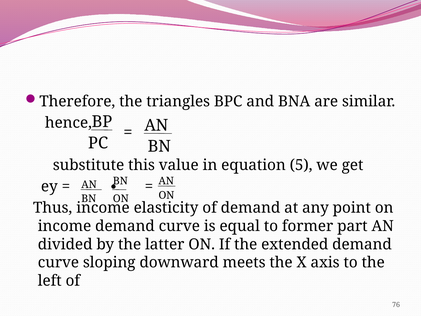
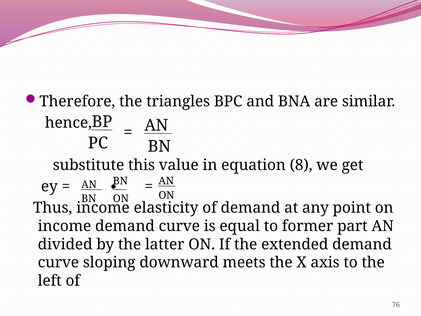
5: 5 -> 8 (301, 165)
